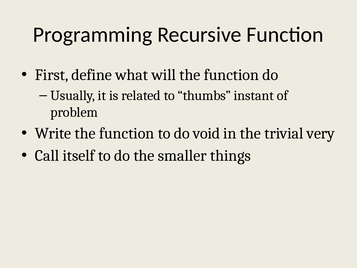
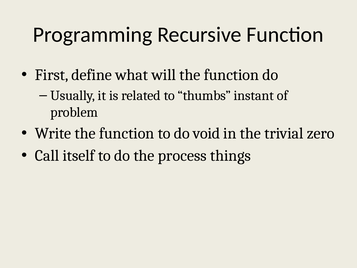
very: very -> zero (321, 133)
smaller: smaller -> process (182, 155)
